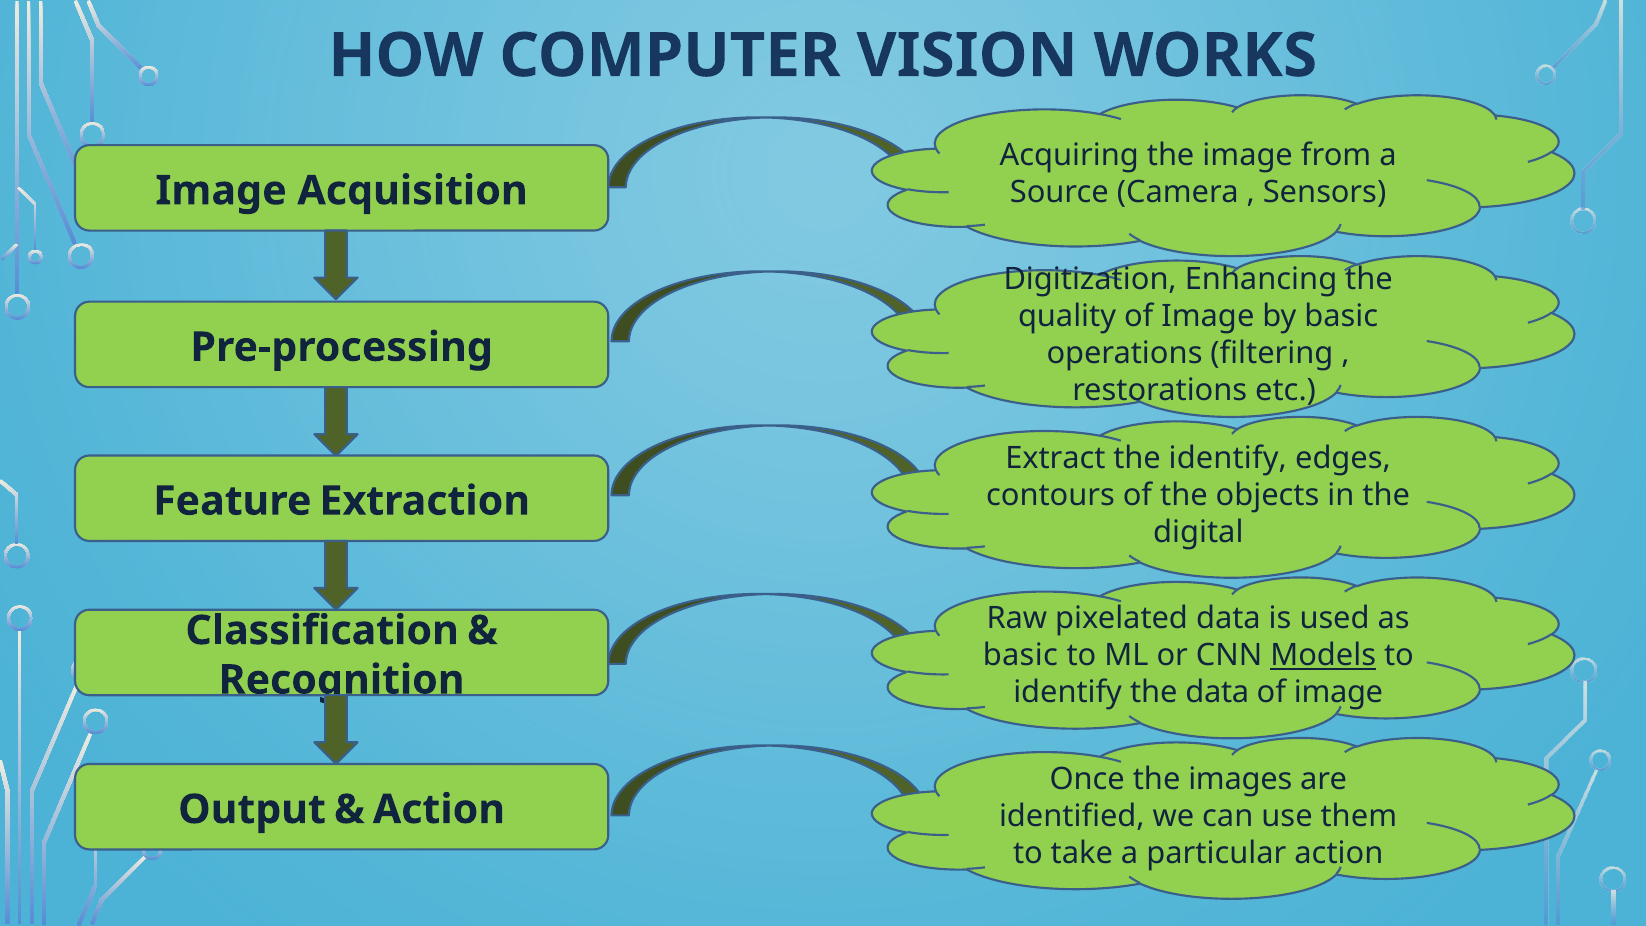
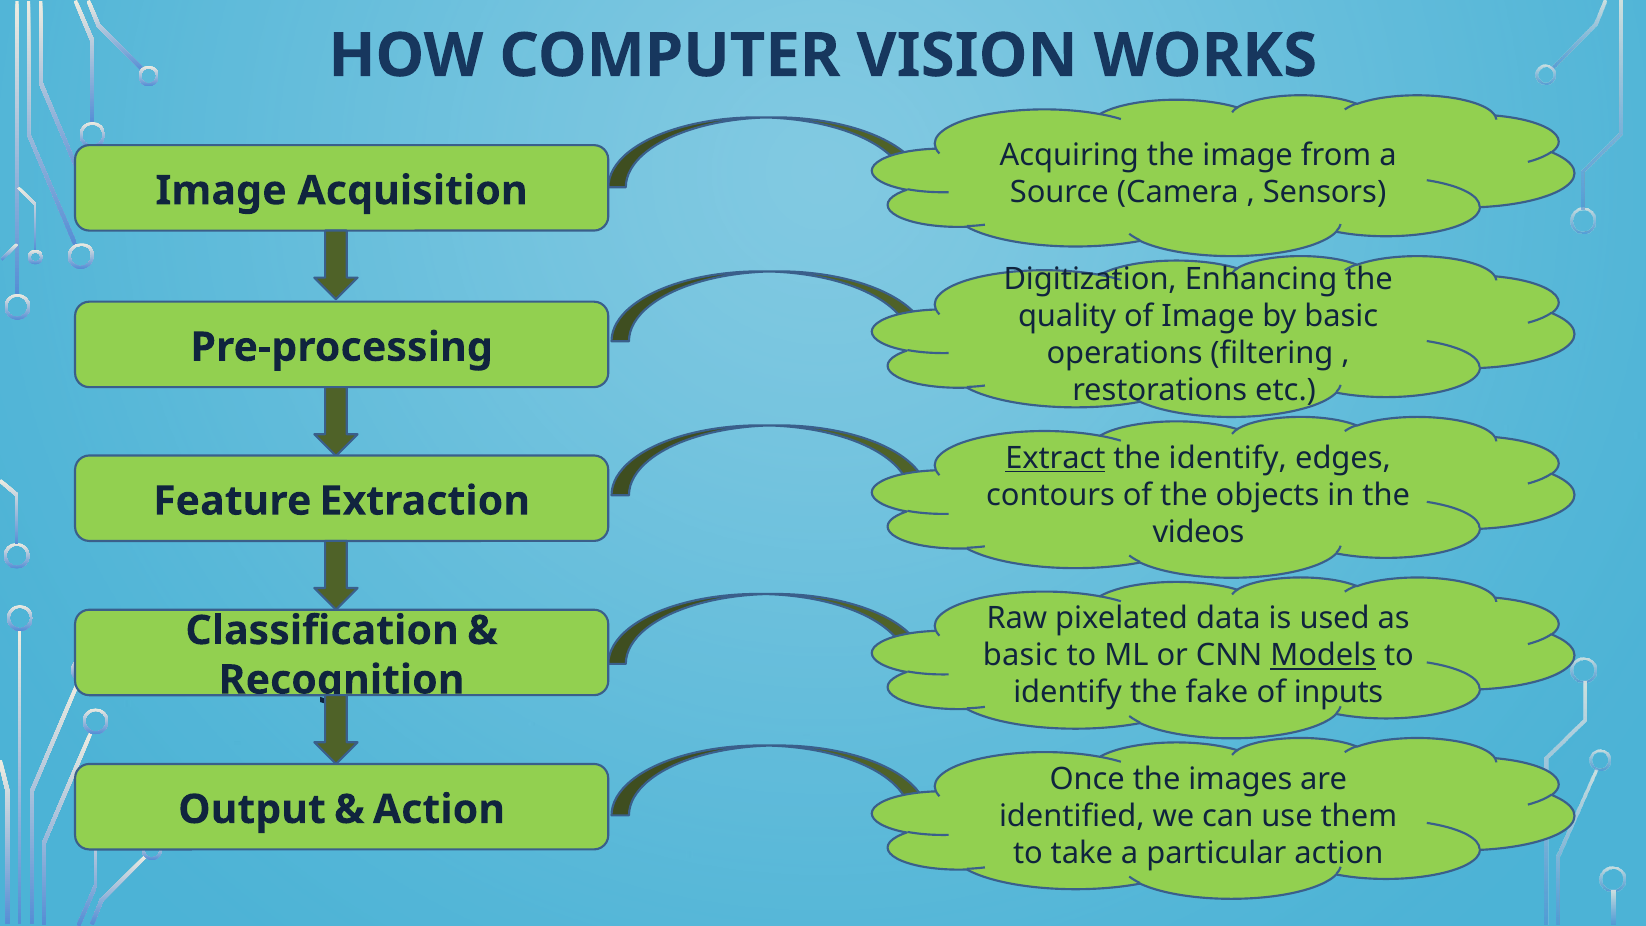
Extract underline: none -> present (1055, 458)
digital: digital -> videos (1198, 532)
the data: data -> fake (1217, 693)
image: image -> inputs (1338, 693)
